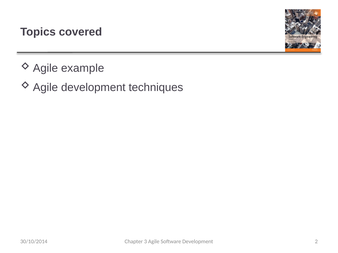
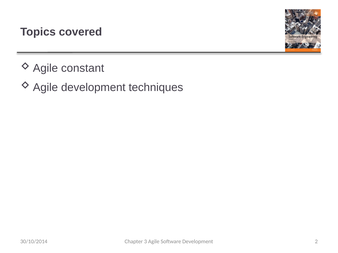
example: example -> constant (83, 68)
